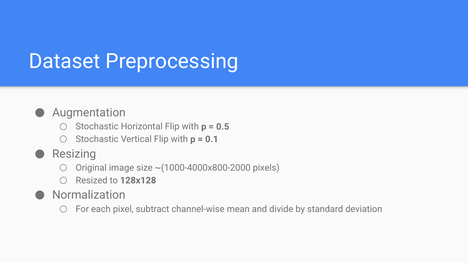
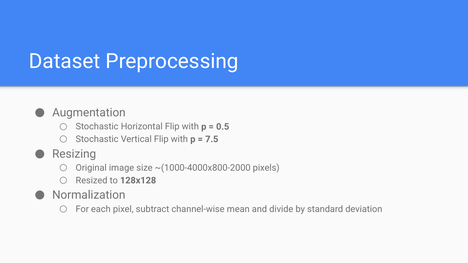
0.1: 0.1 -> 7.5 (212, 139)
